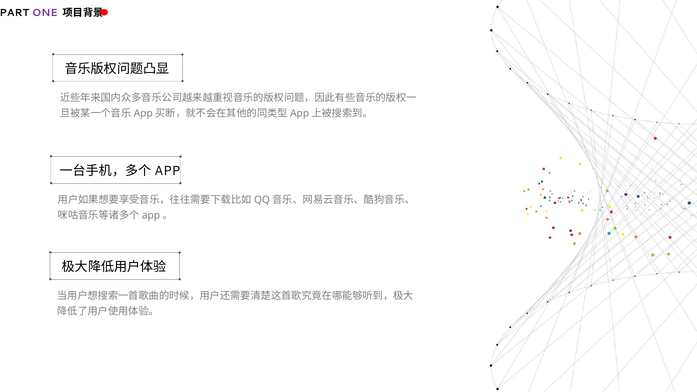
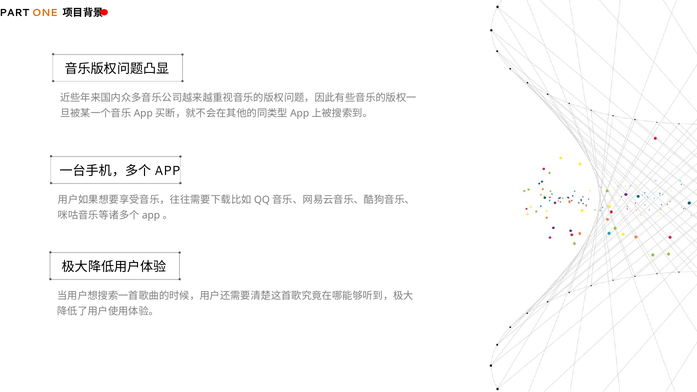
ONE colour: purple -> orange (45, 13)
